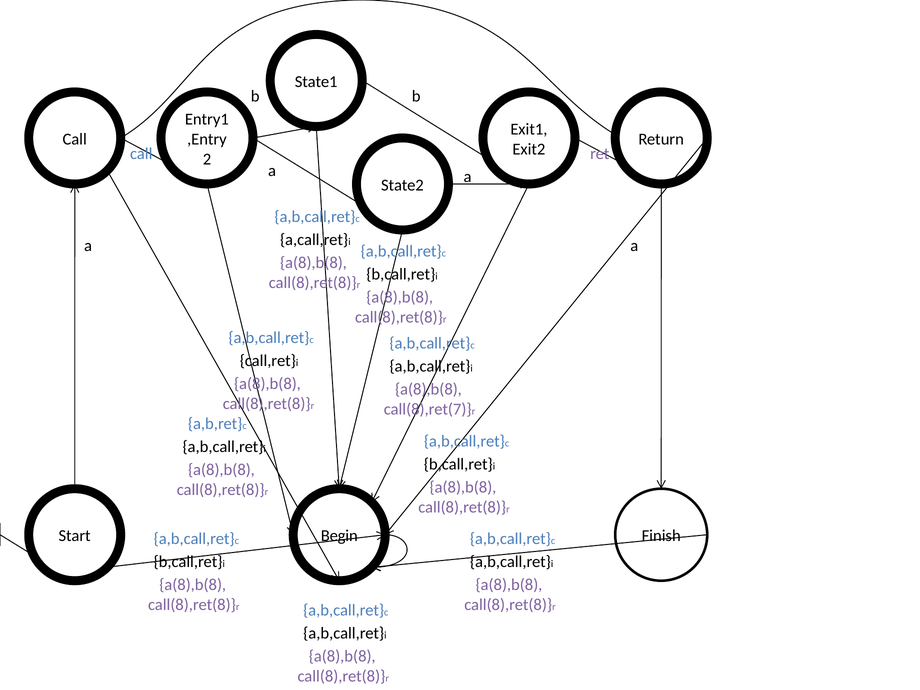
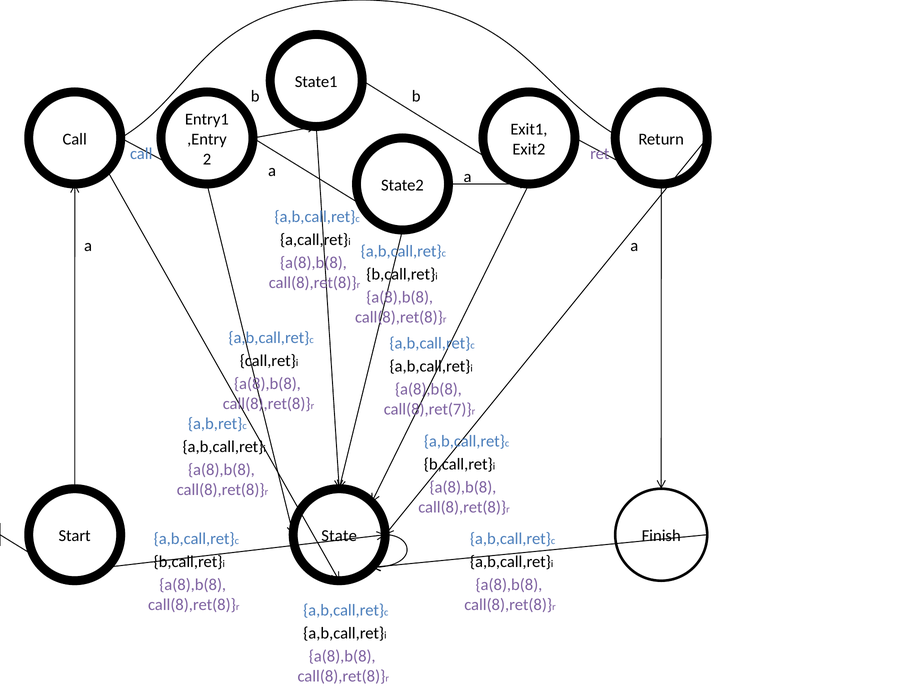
Begin: Begin -> State (339, 536)
